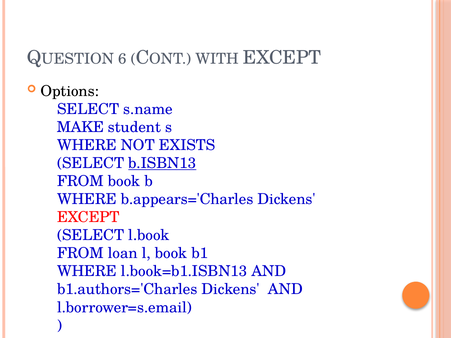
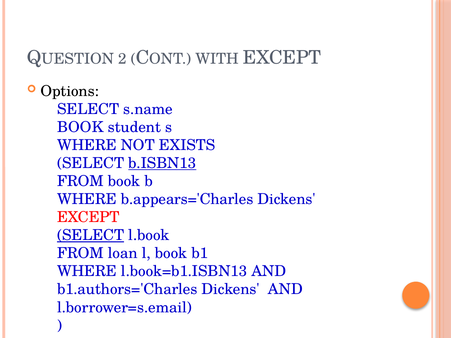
6: 6 -> 2 (122, 59)
MAKE: MAKE -> BOOK (80, 127)
SELECT underline: none -> present (91, 235)
